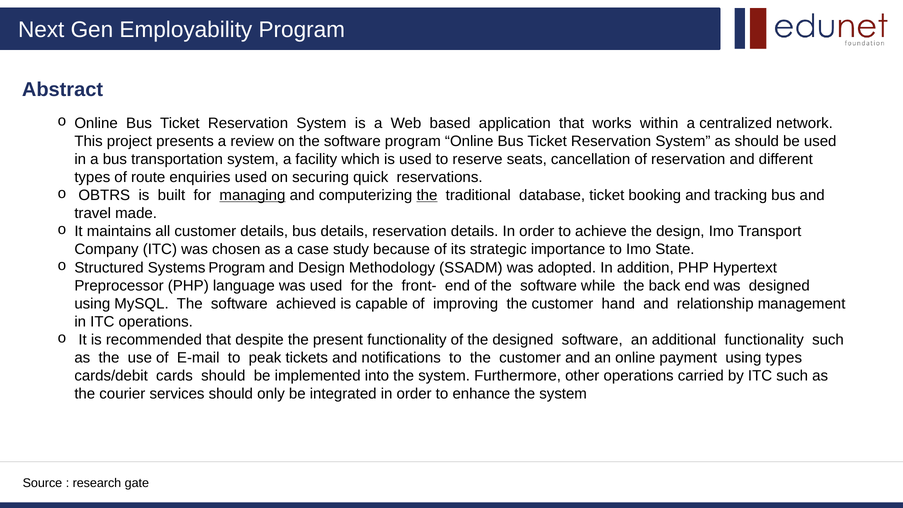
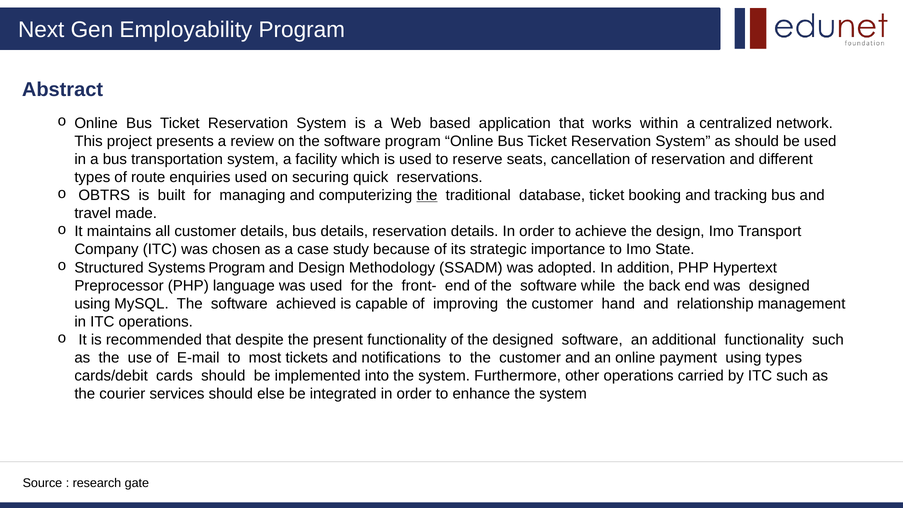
managing underline: present -> none (252, 195)
peak: peak -> most (265, 358)
only: only -> else (271, 394)
